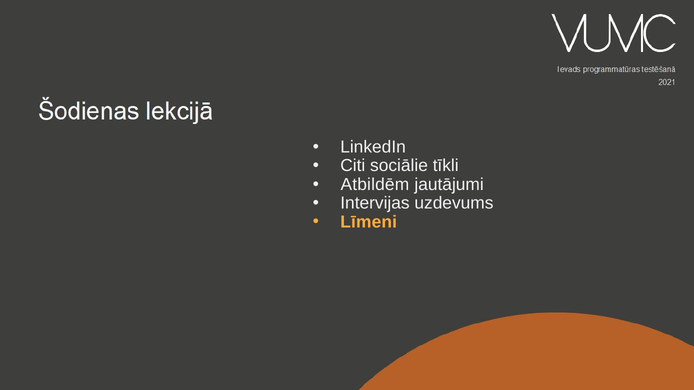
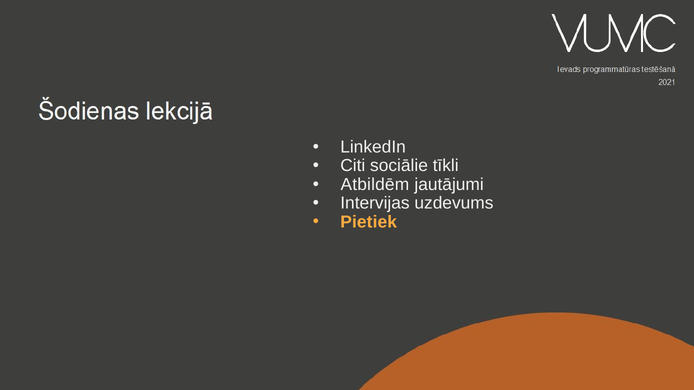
Līmeni: Līmeni -> Pietiek (369, 222)
